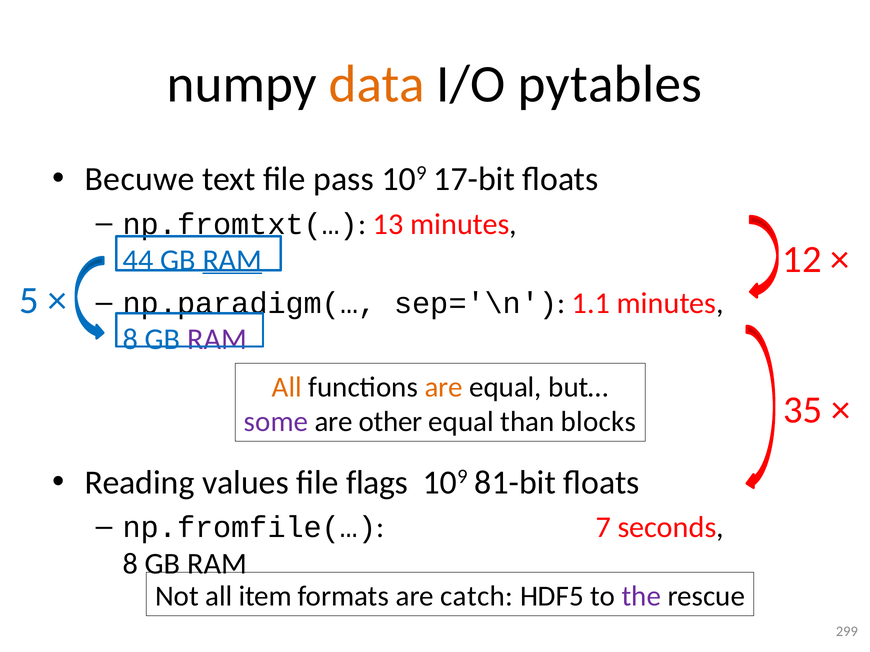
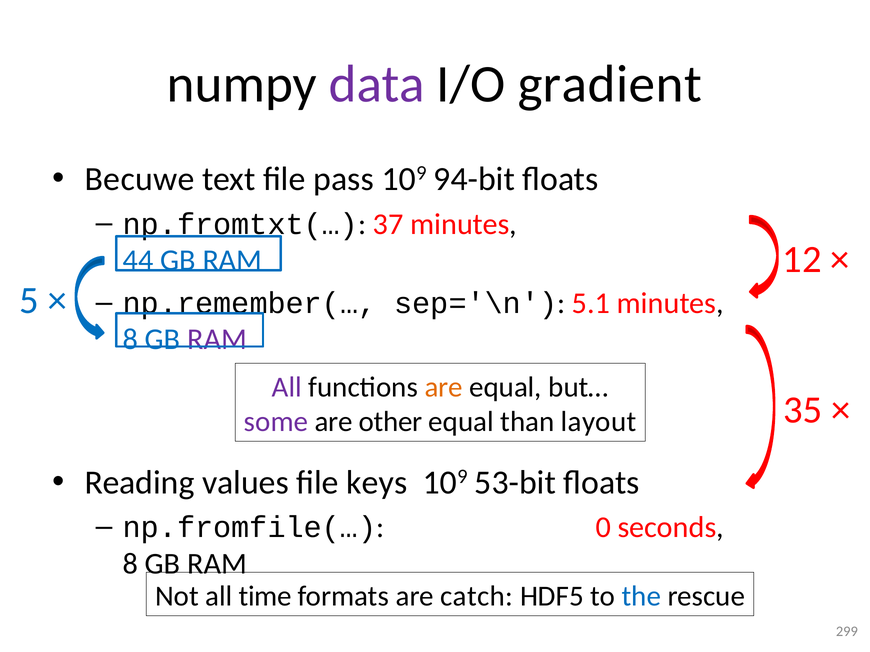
data colour: orange -> purple (377, 84)
pytables: pytables -> gradient (610, 84)
17-bit: 17-bit -> 94-bit (474, 179)
13: 13 -> 37 (388, 224)
RAM underline: present -> none (232, 260)
np.paradigm(…: np.paradigm(… -> np.remember(… (250, 304)
1.1: 1.1 -> 5.1 (591, 304)
All colour: orange -> purple (287, 387)
blocks: blocks -> layout (599, 422)
flags: flags -> keys (377, 483)
81-bit: 81-bit -> 53-bit (515, 483)
7: 7 -> 0 (603, 528)
item: item -> time (265, 597)
the colour: purple -> blue (641, 597)
